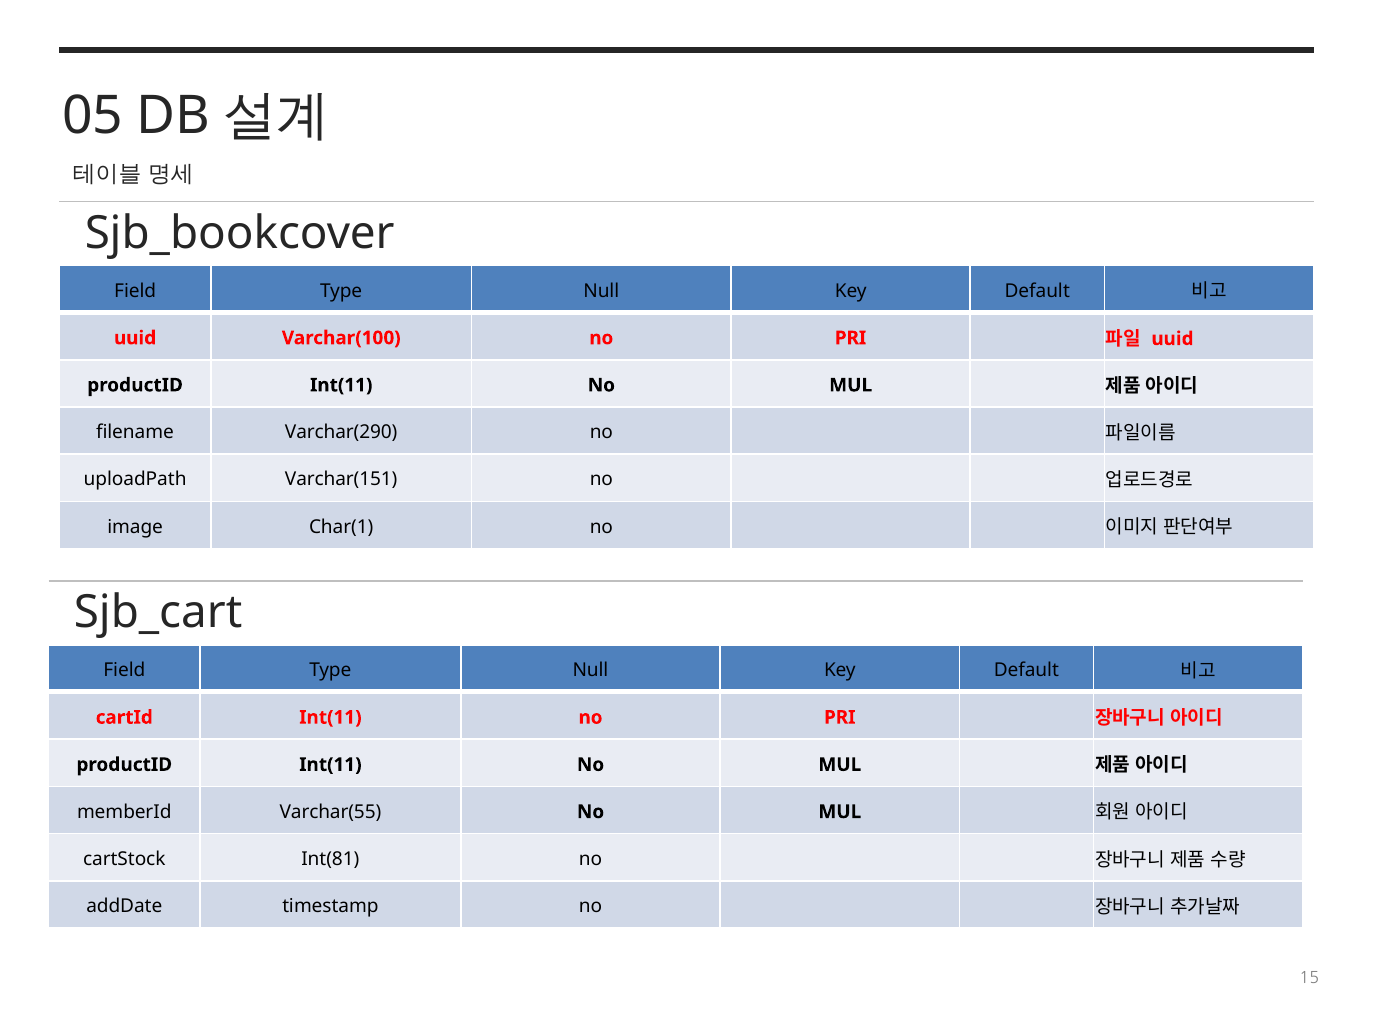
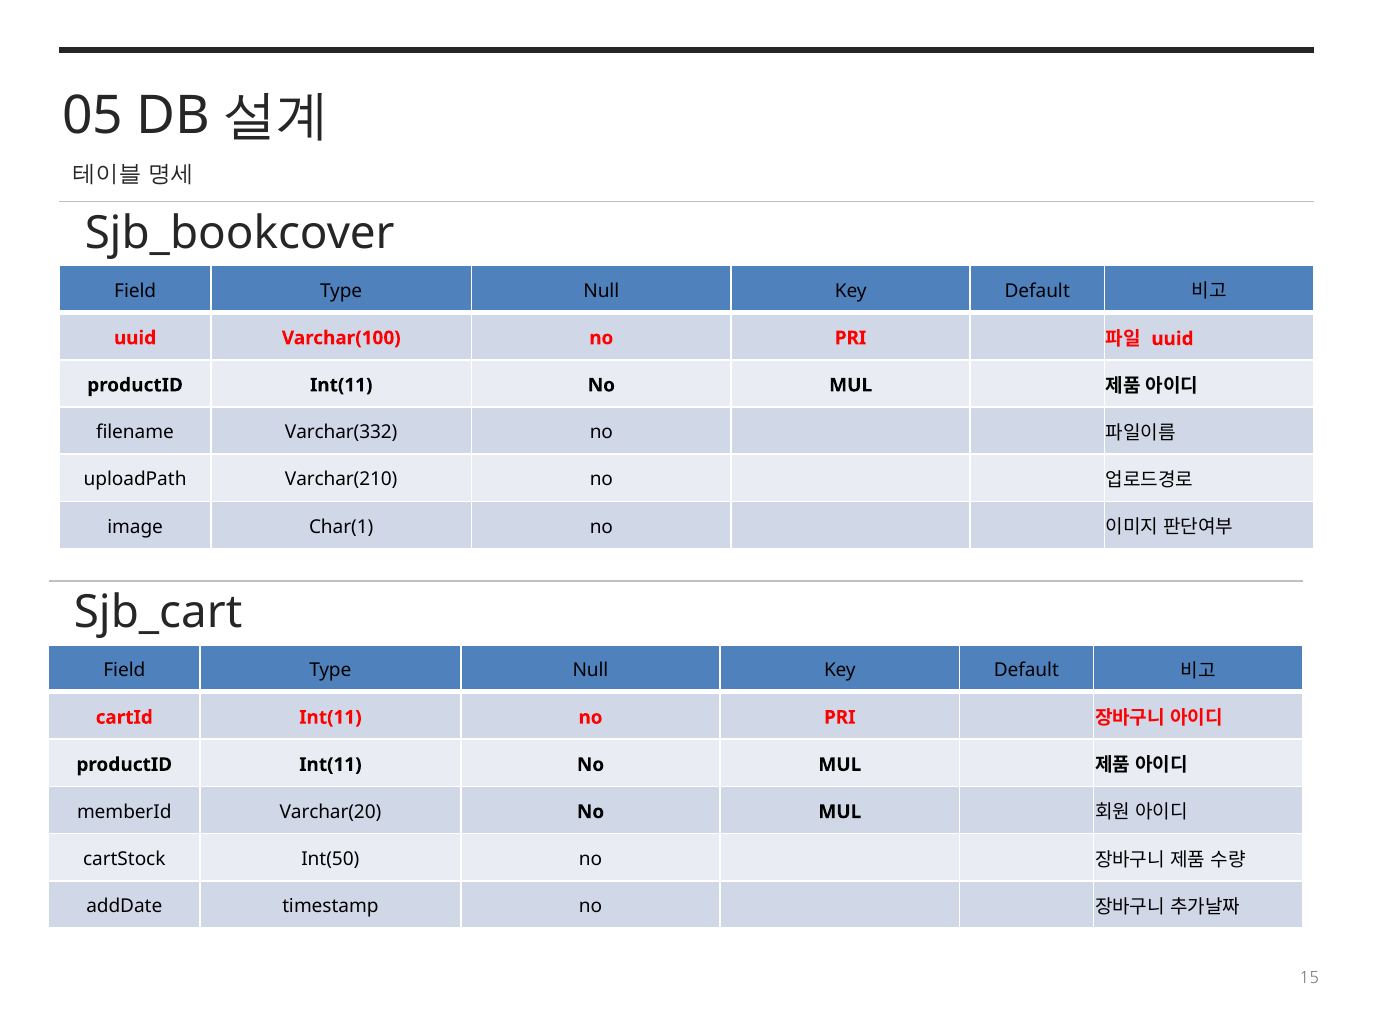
Varchar(290: Varchar(290 -> Varchar(332 (341, 432)
Varchar(151: Varchar(151 -> Varchar(210 (341, 479)
Varchar(55: Varchar(55 -> Varchar(20 (330, 812)
Int(81: Int(81 -> Int(50 (330, 859)
